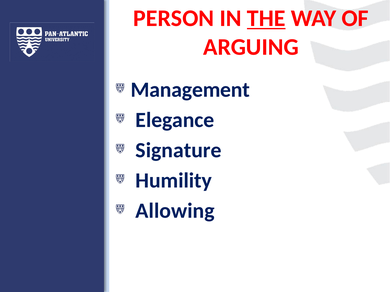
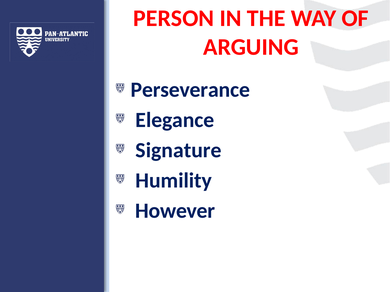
THE underline: present -> none (266, 18)
Management: Management -> Perseverance (190, 90)
Allowing: Allowing -> However (175, 211)
